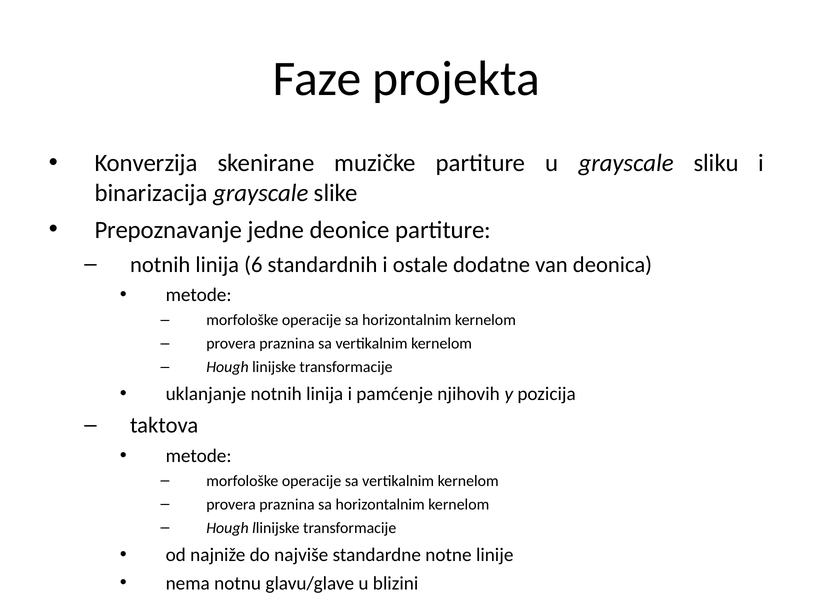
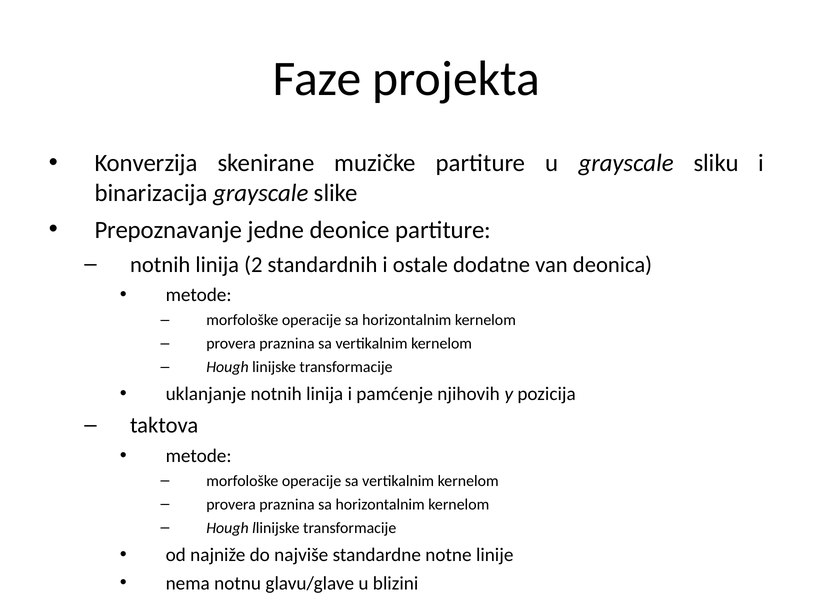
6: 6 -> 2 (253, 264)
